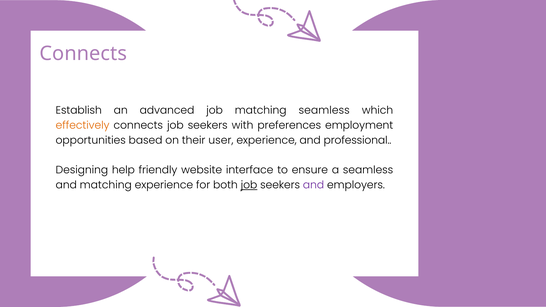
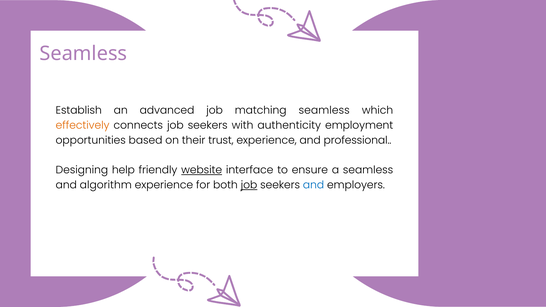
Connects: Connects -> Seamless (83, 54)
preferences: preferences -> authenticity (289, 125)
user: user -> trust (221, 140)
website underline: none -> present (202, 170)
and matching: matching -> algorithm (106, 185)
and colour: purple -> blue (314, 185)
